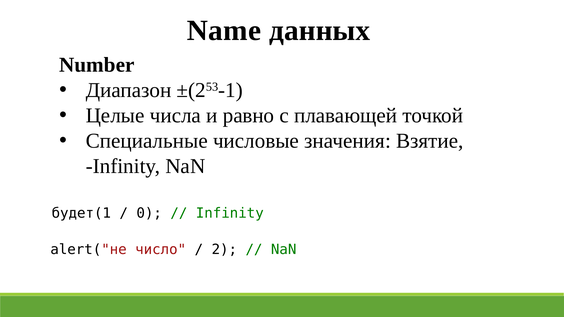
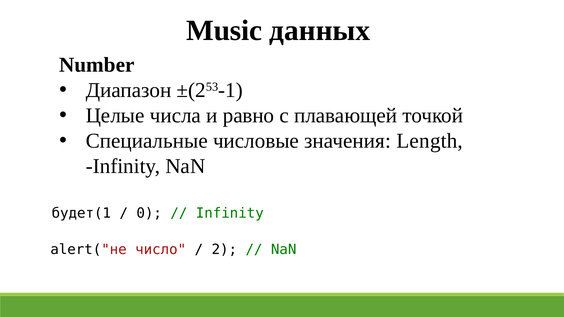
Name: Name -> Music (224, 31)
Взятие: Взятие -> Length (430, 141)
